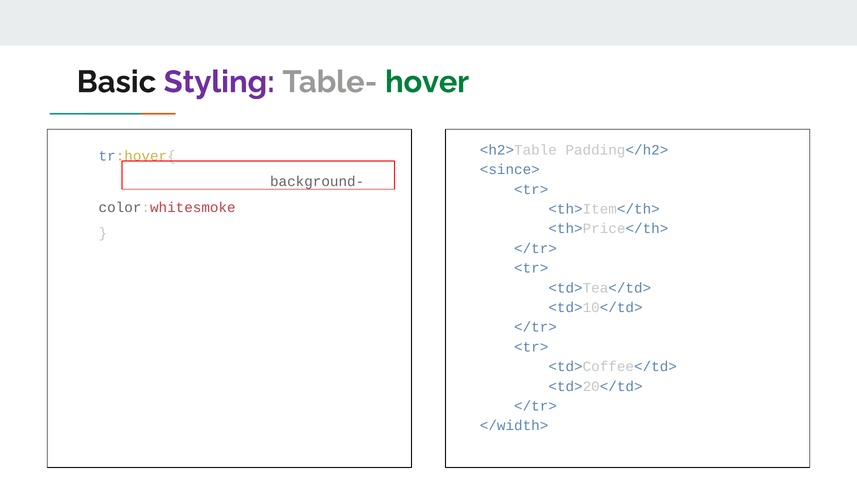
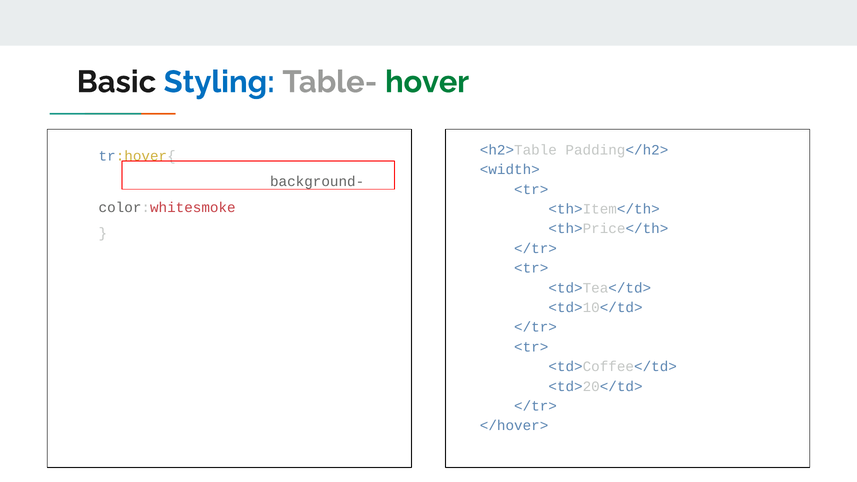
Styling colour: purple -> blue (219, 82)
<since>: <since> -> <width> (510, 170)
</width>: </width> -> </hover> (514, 426)
